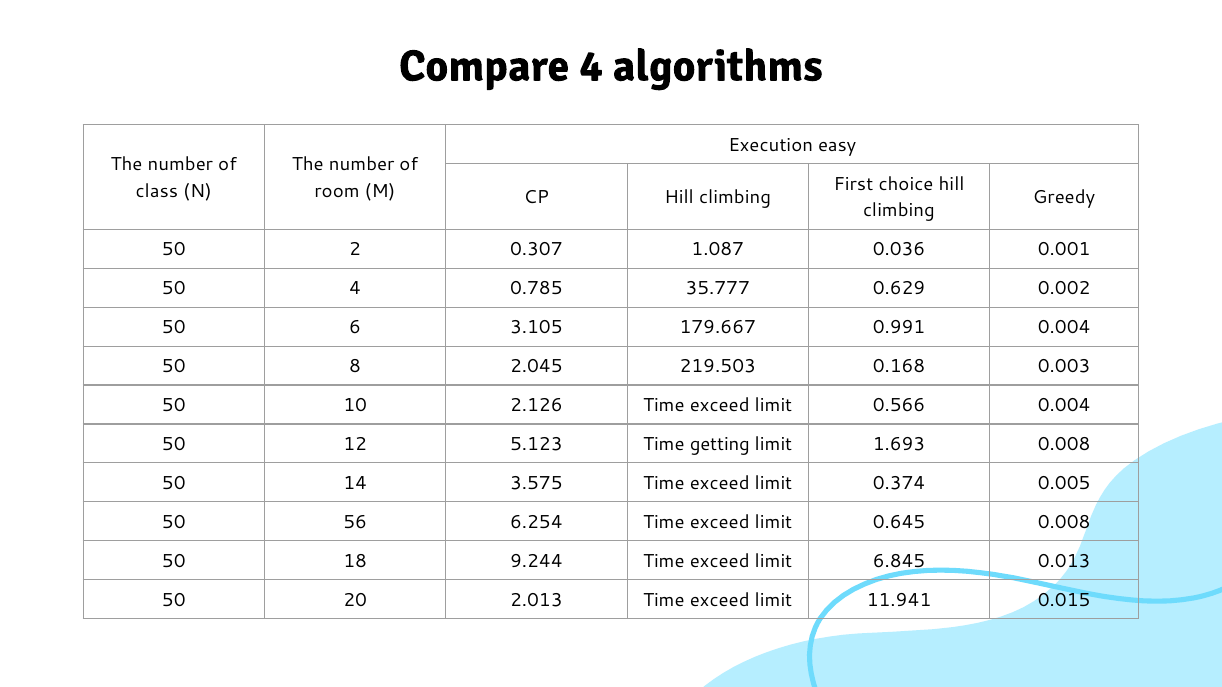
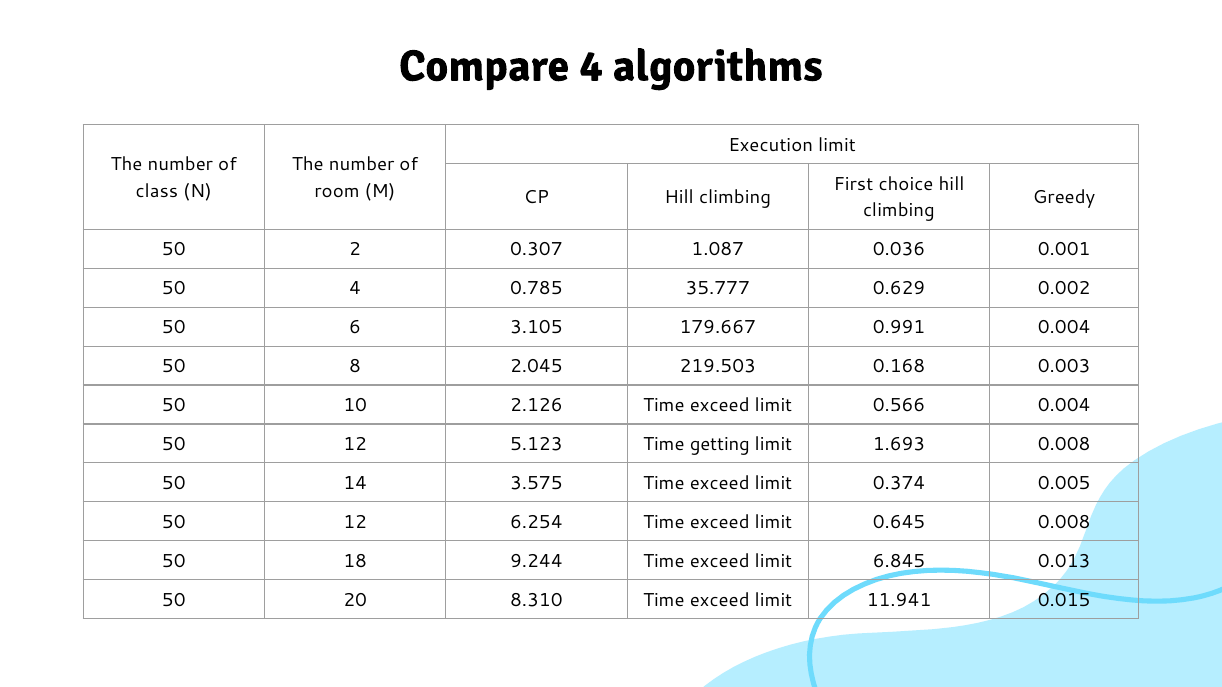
Execution easy: easy -> limit (837, 145)
56: 56 -> 12 (355, 523)
2.013: 2.013 -> 8.310 (536, 601)
